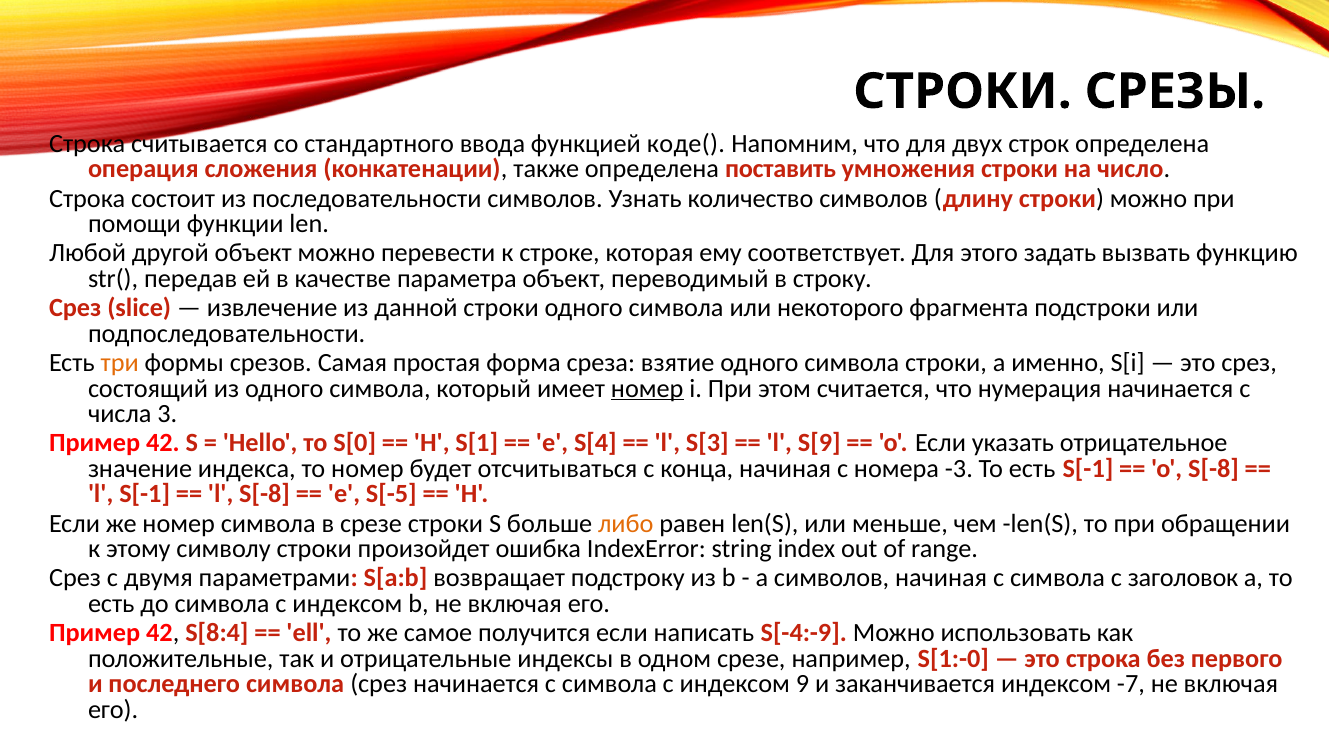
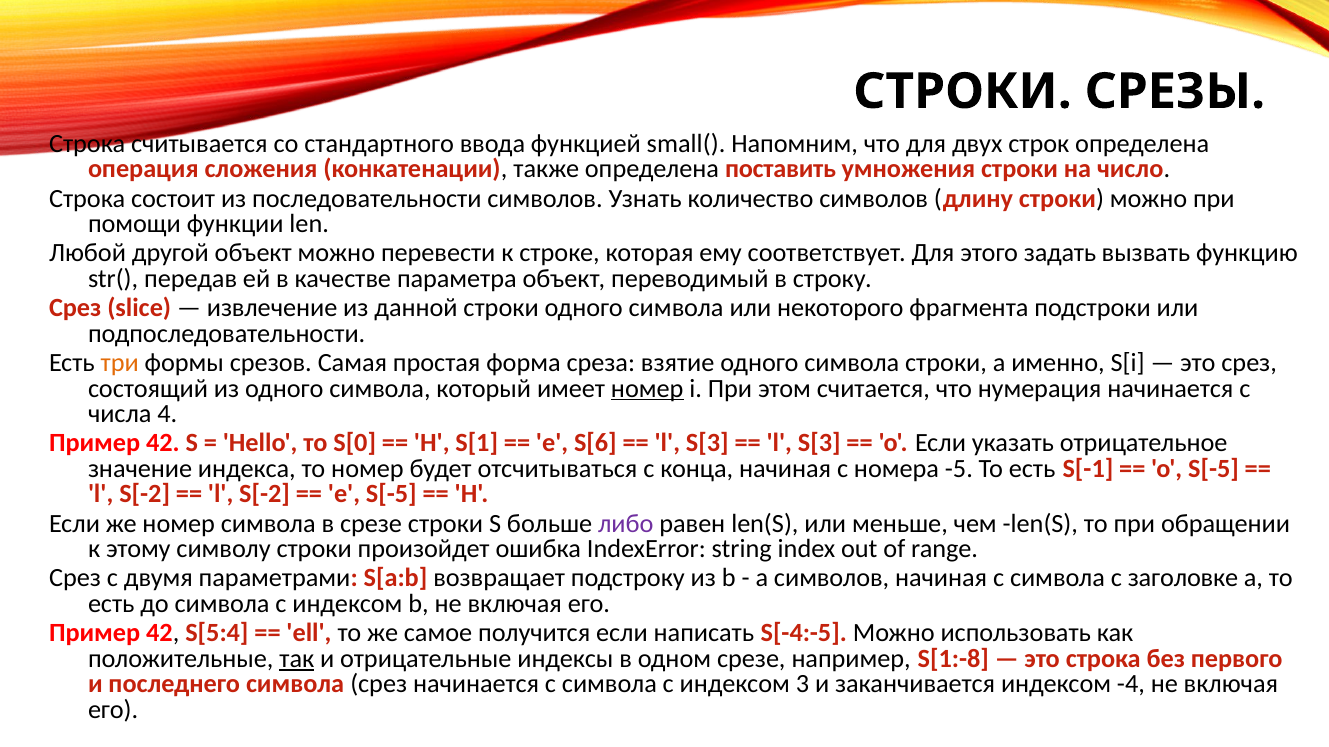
коде(: коде( -> small( (686, 144)
3: 3 -> 4 (167, 414)
S[4: S[4 -> S[6 (595, 444)
S[9: S[9 -> S[3 (819, 444)
-3: -3 -> -5 (959, 469)
o S[-8: S[-8 -> S[-5 (1213, 469)
S[-1: S[-1 -> S[-2 (145, 495)
S[-8: S[-8 -> S[-2 (265, 495)
либо colour: orange -> purple (626, 524)
заголовок: заголовок -> заголовке (1183, 579)
S[8:4: S[8:4 -> S[5:4 (217, 634)
S[-4:-9: S[-4:-9 -> S[-4:-5 (804, 634)
так underline: none -> present (297, 659)
S[1:-0: S[1:-0 -> S[1:-8 (953, 659)
9: 9 -> 3 (802, 685)
-7: -7 -> -4 (1131, 685)
